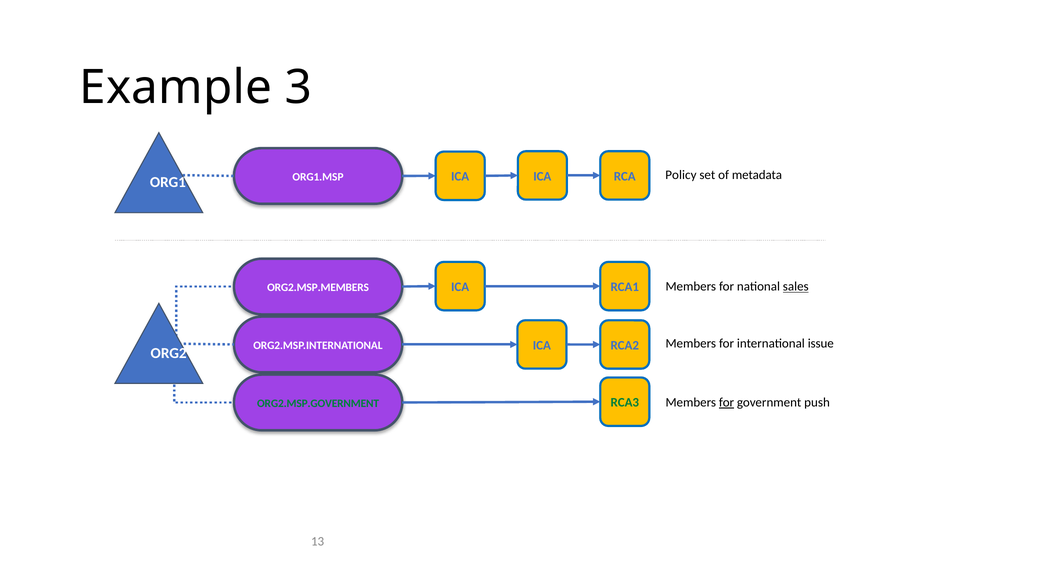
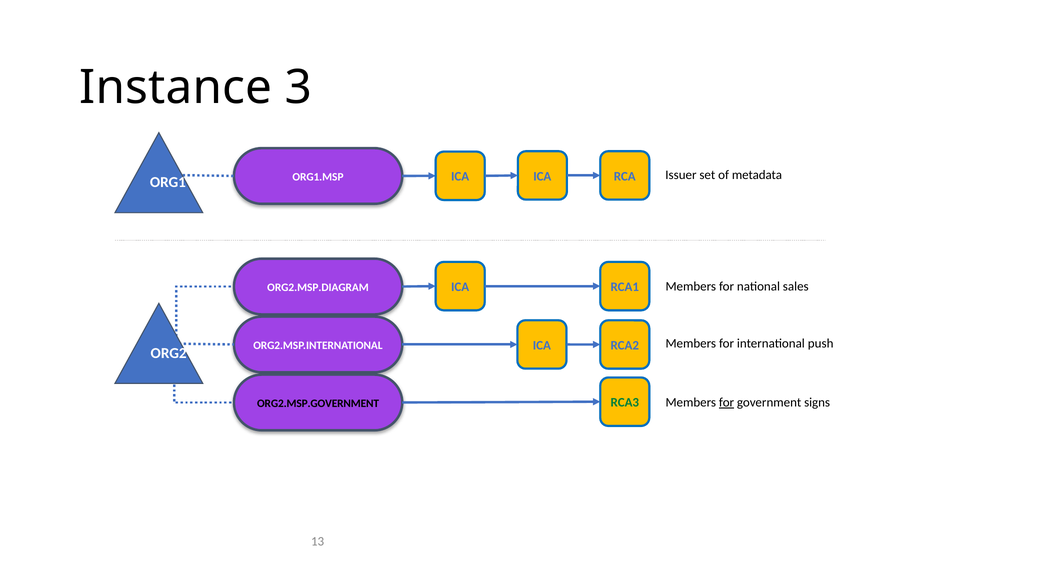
Example: Example -> Instance (176, 87)
Policy: Policy -> Issuer (681, 175)
sales underline: present -> none (796, 287)
ORG2.MSP.MEMBERS: ORG2.MSP.MEMBERS -> ORG2.MSP.DIAGRAM (318, 287)
issue: issue -> push (821, 344)
push: push -> signs (817, 402)
ORG2.MSP.GOVERNMENT colour: green -> black (318, 403)
